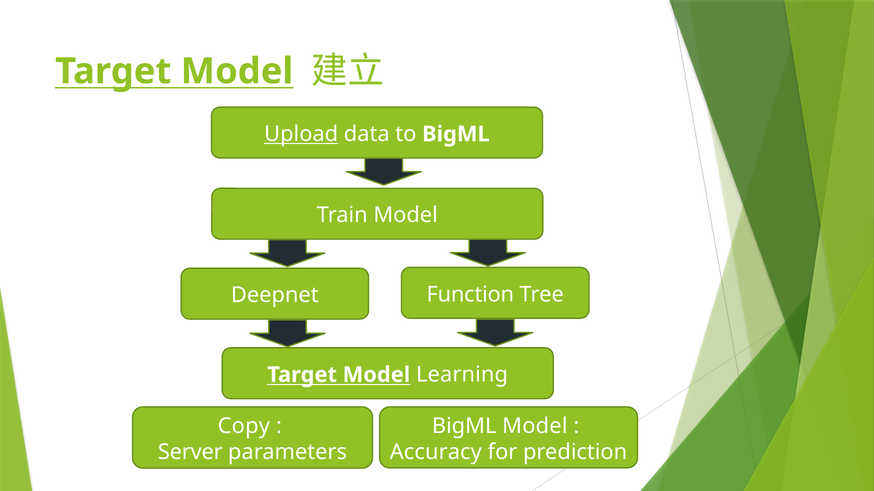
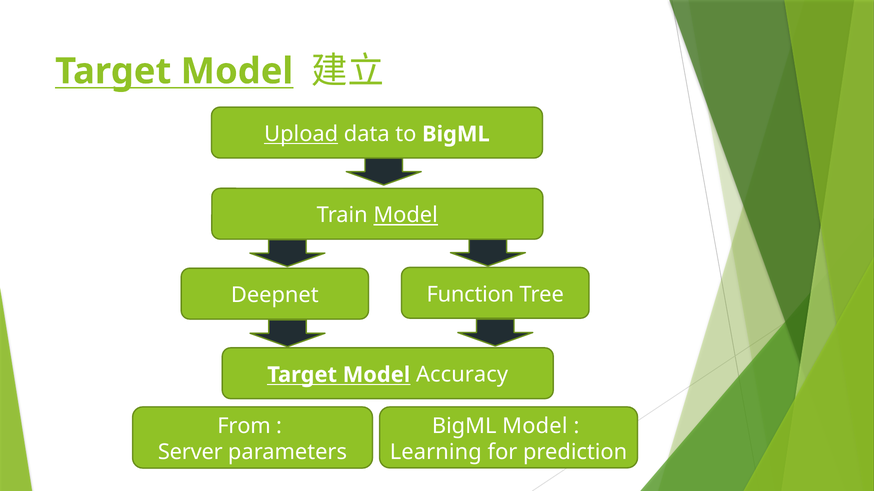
Model underline: none -> present (406, 216)
Learning: Learning -> Accuracy (462, 375)
Copy: Copy -> From (244, 426)
Accuracy: Accuracy -> Learning (436, 453)
